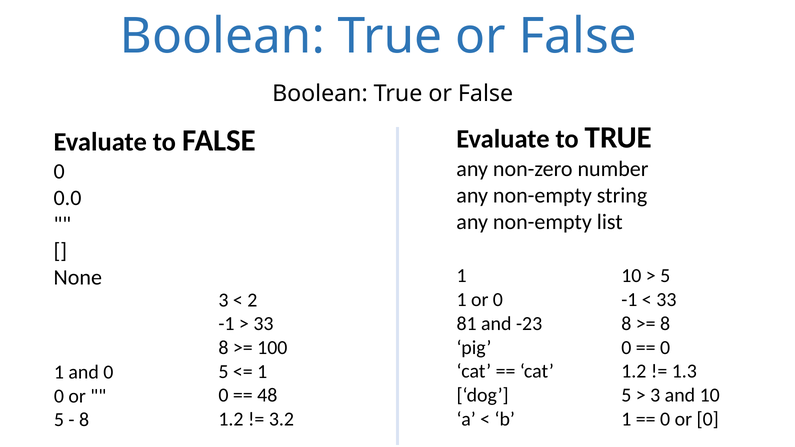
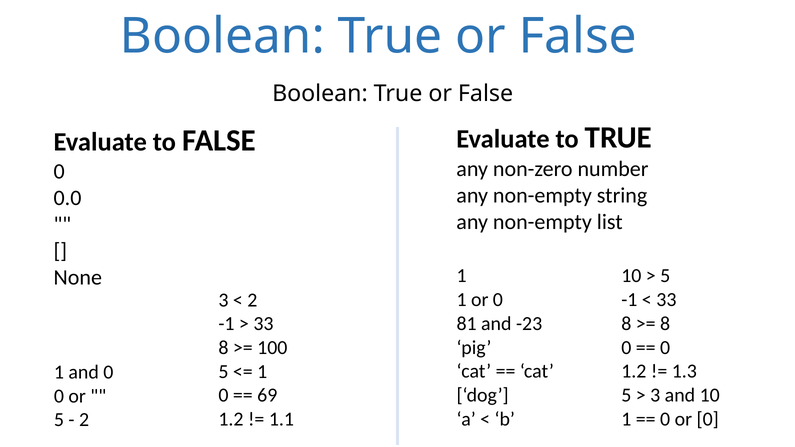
48: 48 -> 69 (267, 396)
3.2: 3.2 -> 1.1 (281, 419)
8: 8 -> 2 (84, 420)
